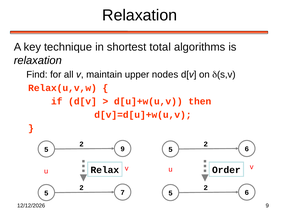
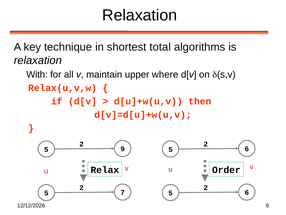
Find: Find -> With (37, 74)
nodes: nodes -> where (165, 74)
